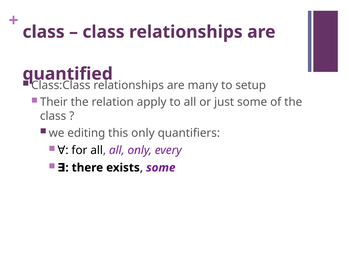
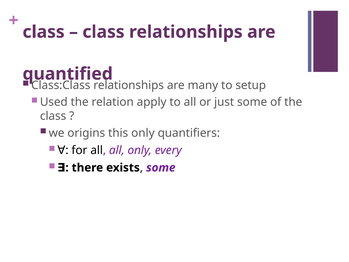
Their: Their -> Used (54, 102)
editing: editing -> origins (86, 133)
